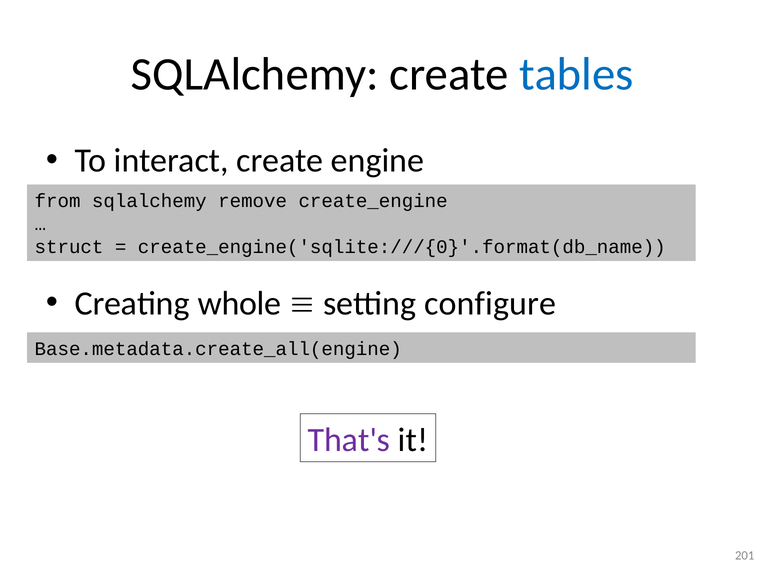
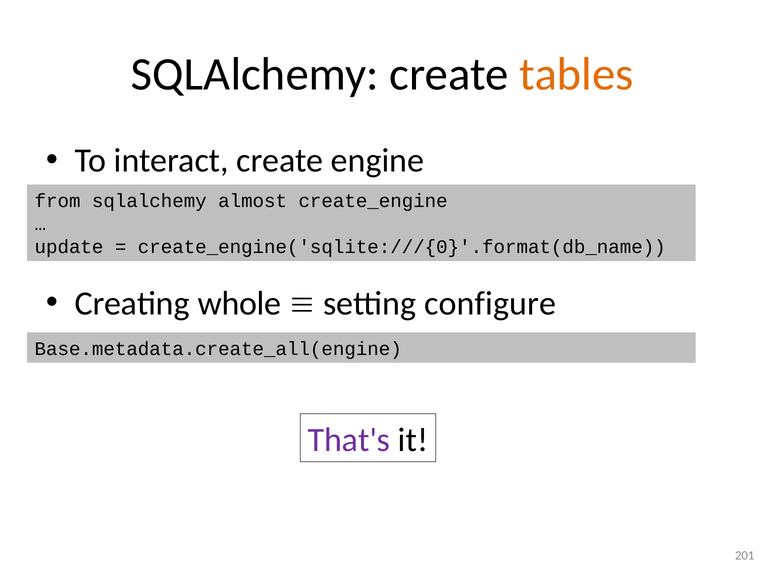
tables colour: blue -> orange (576, 74)
remove: remove -> almost (253, 201)
struct: struct -> update (69, 247)
